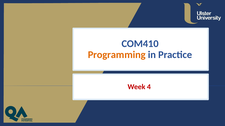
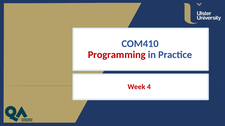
Programming colour: orange -> red (117, 55)
